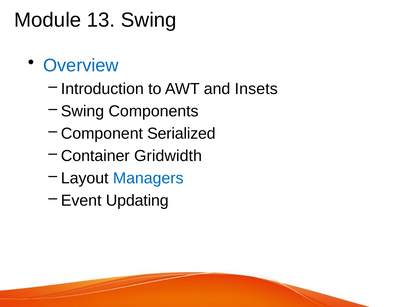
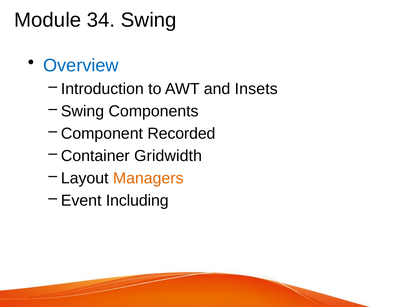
13: 13 -> 34 (101, 20)
Serialized: Serialized -> Recorded (181, 133)
Managers colour: blue -> orange (148, 178)
Updating: Updating -> Including (137, 200)
